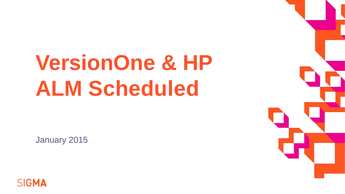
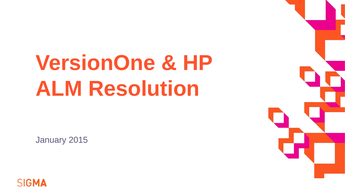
Scheduled: Scheduled -> Resolution (144, 89)
